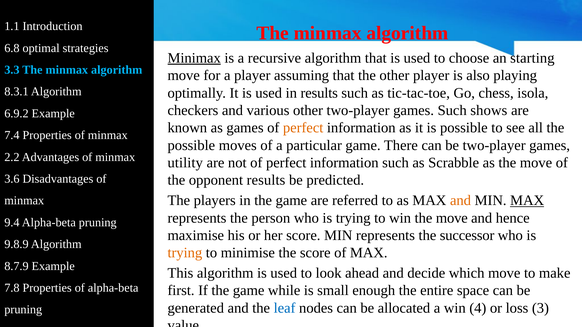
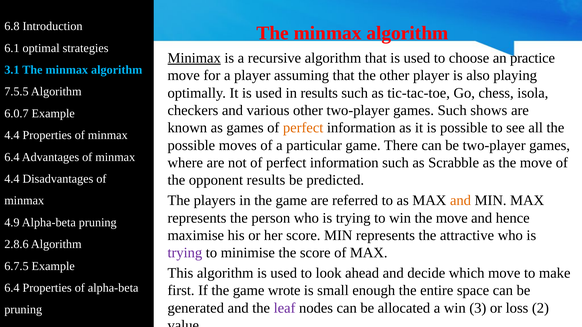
1.1: 1.1 -> 6.8 (12, 26)
6.8: 6.8 -> 6.1 (12, 48)
starting: starting -> practice (533, 58)
3.3: 3.3 -> 3.1 (12, 70)
8.3.1: 8.3.1 -> 7.5.5 (16, 92)
6.9.2: 6.9.2 -> 6.0.7 (16, 114)
7.4: 7.4 -> 4.4 (12, 135)
2.2: 2.2 -> 6.4 (12, 157)
utility: utility -> where (185, 163)
3.6: 3.6 -> 4.4 (12, 179)
MAX underline: present -> none (527, 201)
9.4: 9.4 -> 4.9 (12, 223)
successor: successor -> attractive (467, 236)
9.8.9: 9.8.9 -> 2.8.6 (16, 245)
trying colour: orange -> purple (185, 253)
8.7.9: 8.7.9 -> 6.7.5 (16, 266)
7.8: 7.8 -> 6.4 (12, 288)
while: while -> wrote (284, 291)
leaf colour: blue -> purple (285, 308)
4: 4 -> 3 (478, 308)
3: 3 -> 2 (540, 308)
